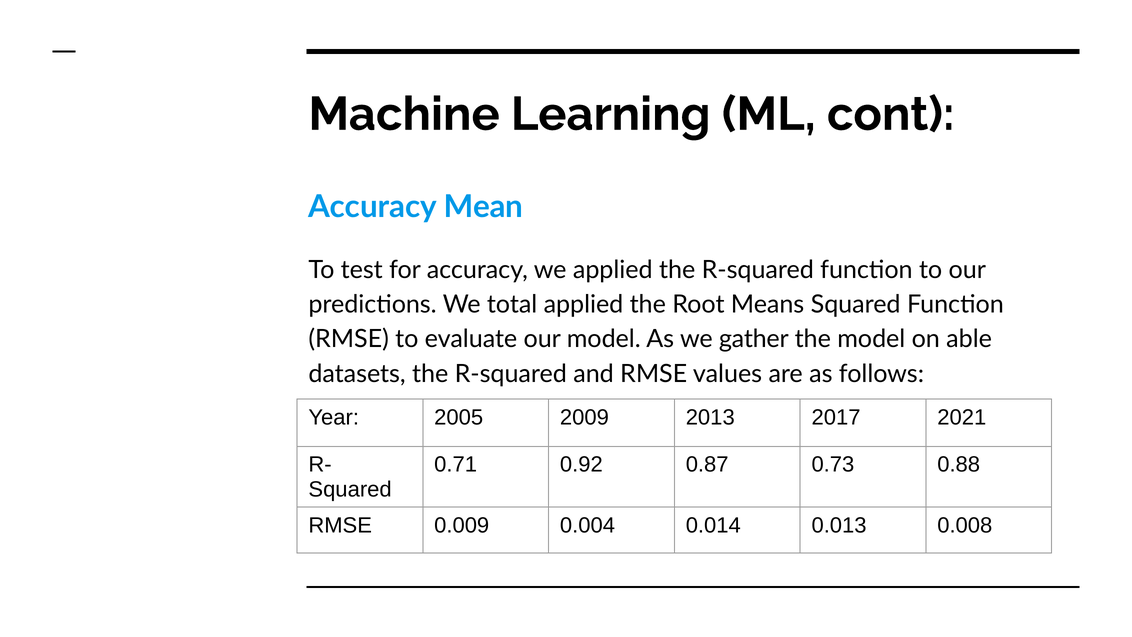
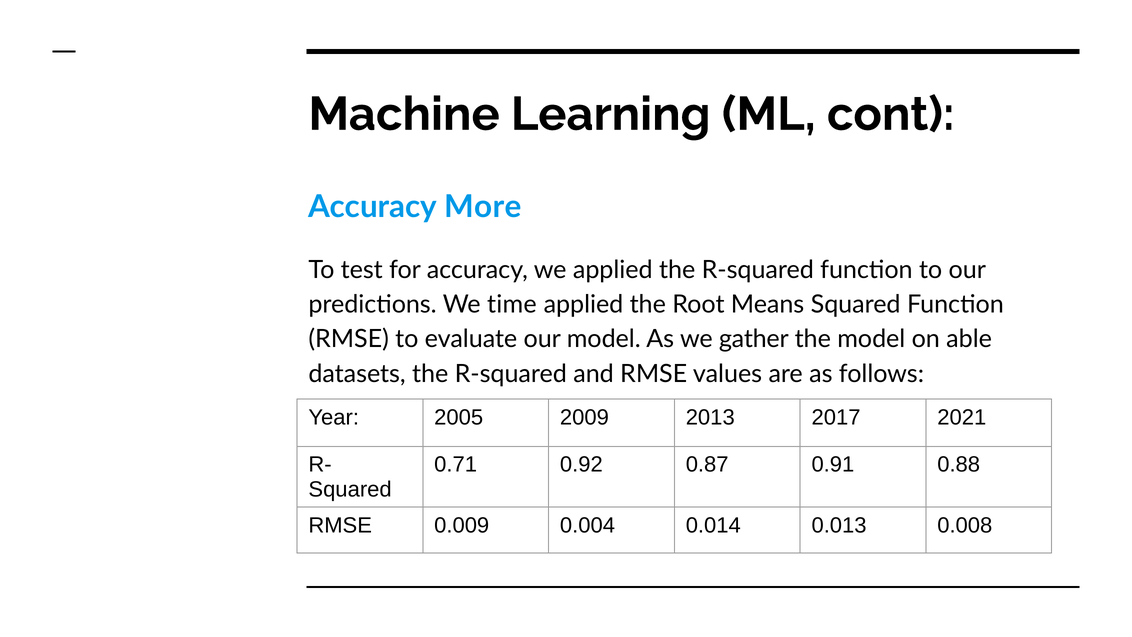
Mean: Mean -> More (483, 207)
total: total -> time (512, 304)
0.73: 0.73 -> 0.91 (833, 465)
